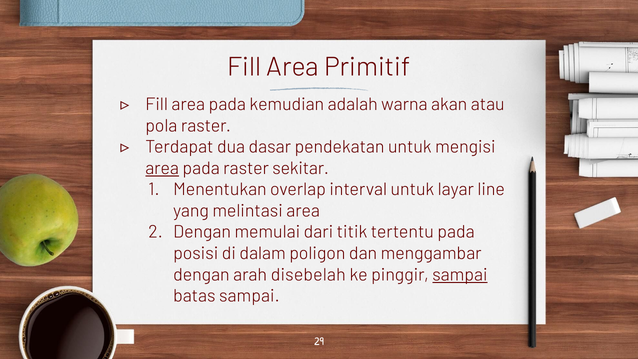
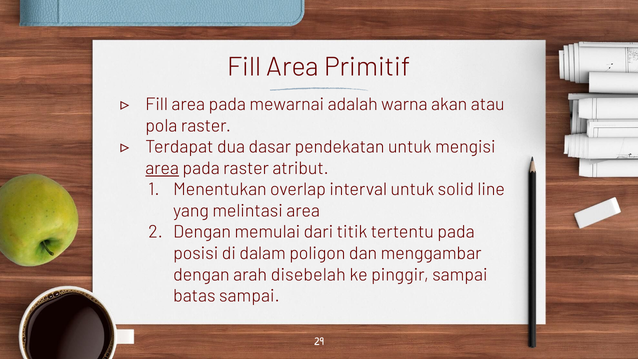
kemudian: kemudian -> mewarnai (287, 104)
sekitar: sekitar -> atribut (301, 168)
layar: layar -> solid (456, 189)
sampai underline: present -> none (460, 275)
